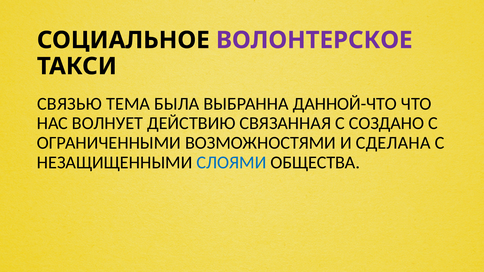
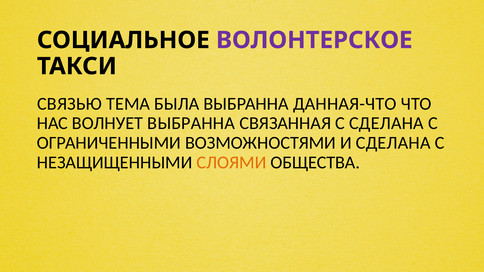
ДАННОЙ-ЧТО: ДАННОЙ-ЧТО -> ДАННАЯ-ЧТО (345, 104)
ВОЛНУЕТ ДЕЙСТВИЮ: ДЕЙСТВИЮ -> ВЫБРАННА (191, 123)
С СОЗДАНО: СОЗДАНО -> СДЕЛАНА (386, 123)
СЛОЯМИ colour: blue -> orange (231, 163)
